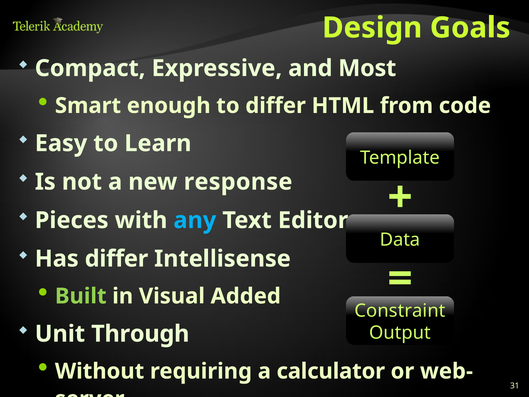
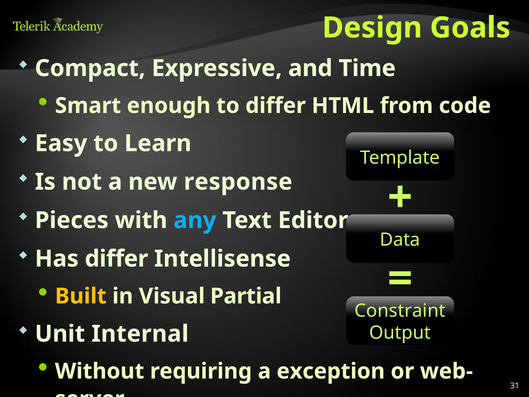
Most: Most -> Time (367, 68)
Built colour: light green -> yellow (81, 296)
Added: Added -> Partial (246, 296)
Through: Through -> Internal (140, 334)
calculator: calculator -> exception (331, 371)
